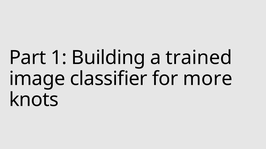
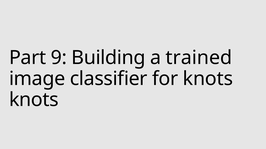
1: 1 -> 9 (59, 58)
for more: more -> knots (208, 79)
